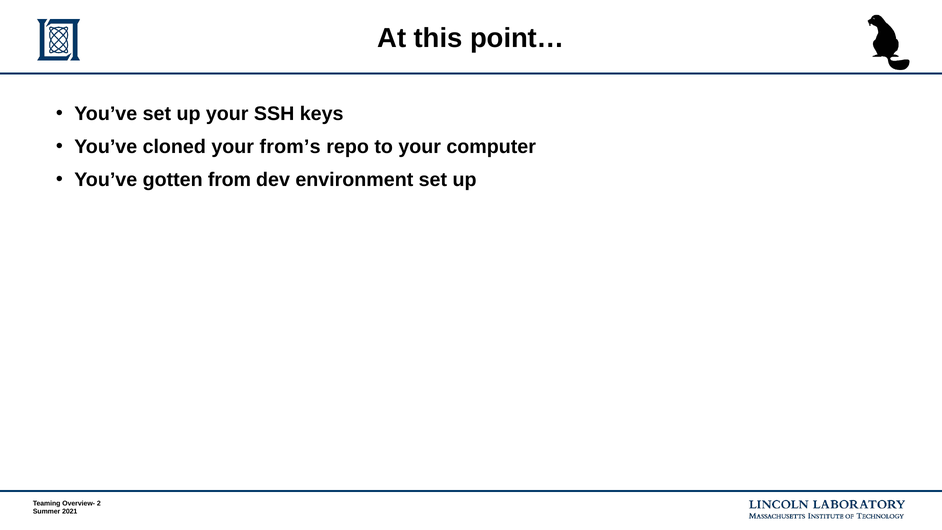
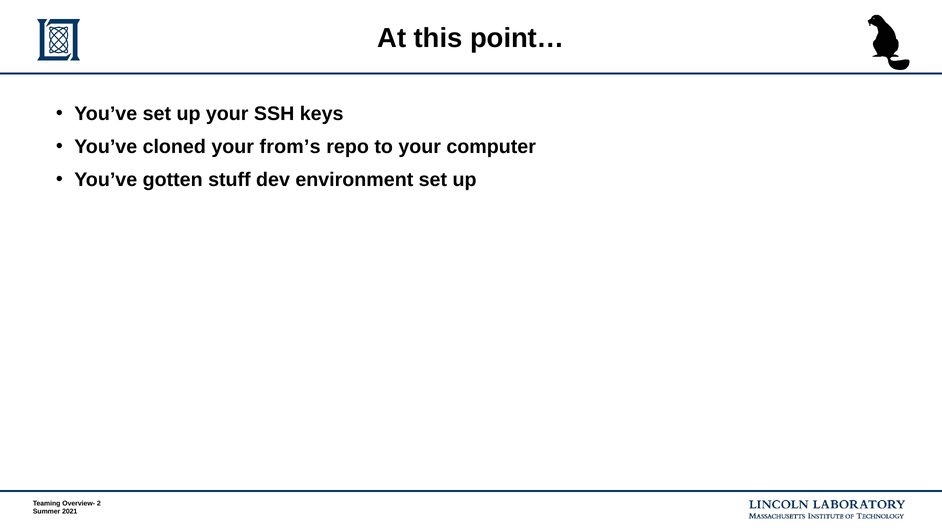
from: from -> stuff (229, 179)
